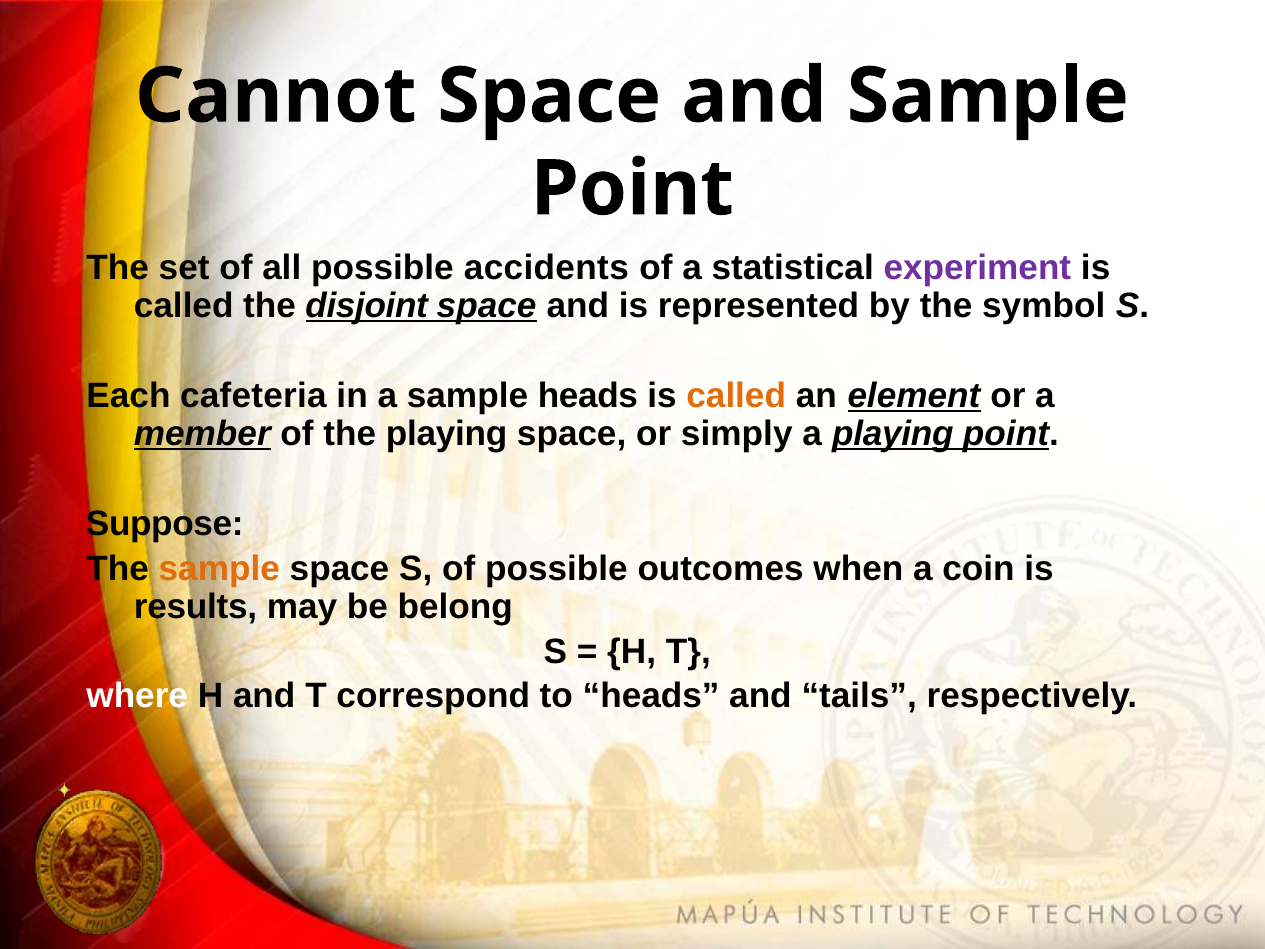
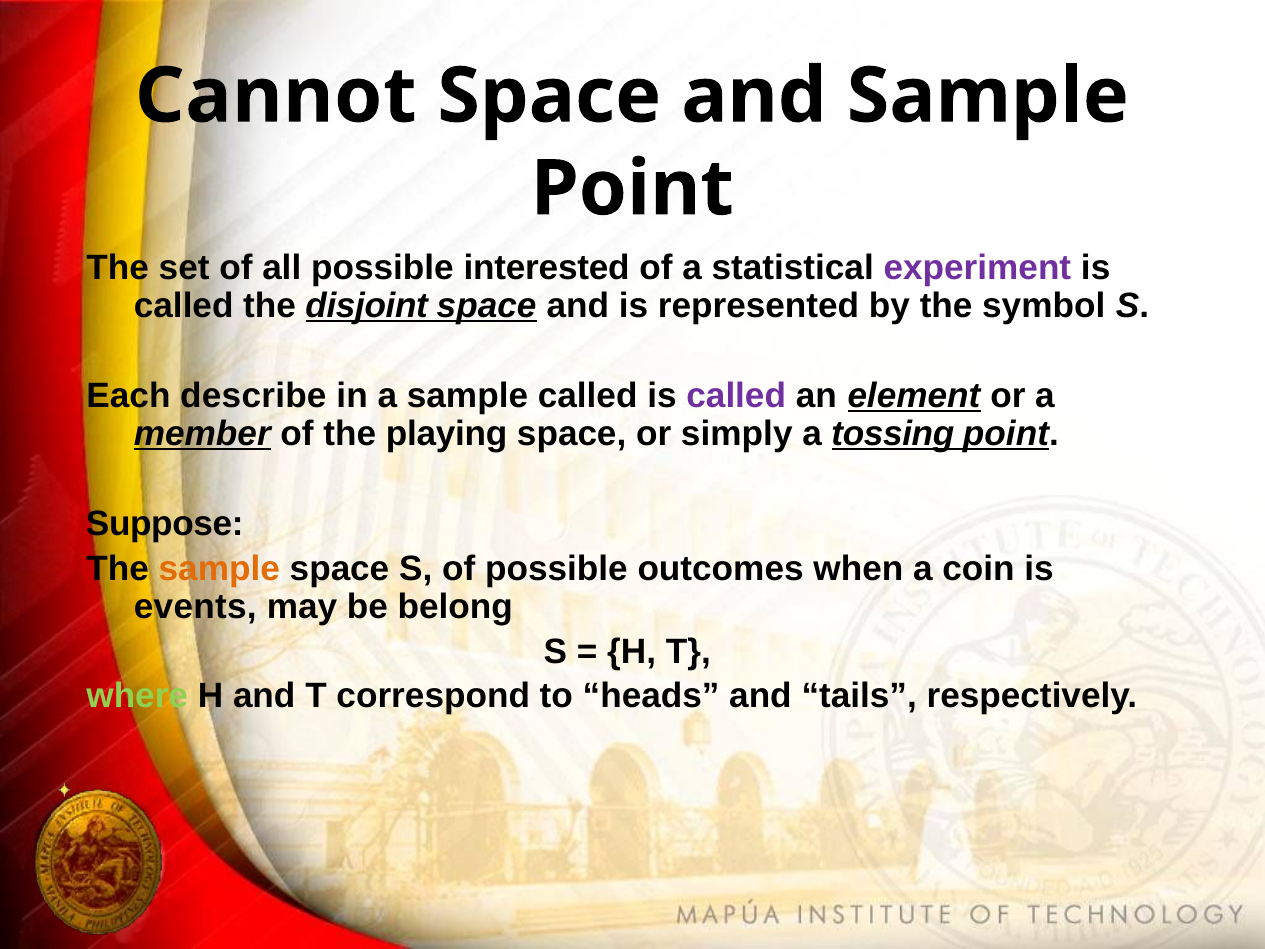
accidents: accidents -> interested (547, 268)
cafeteria: cafeteria -> describe (253, 395)
sample heads: heads -> called (588, 395)
called colour: orange -> purple (736, 395)
a playing: playing -> tossing (893, 433)
results: results -> events (195, 606)
where colour: white -> light green (137, 696)
